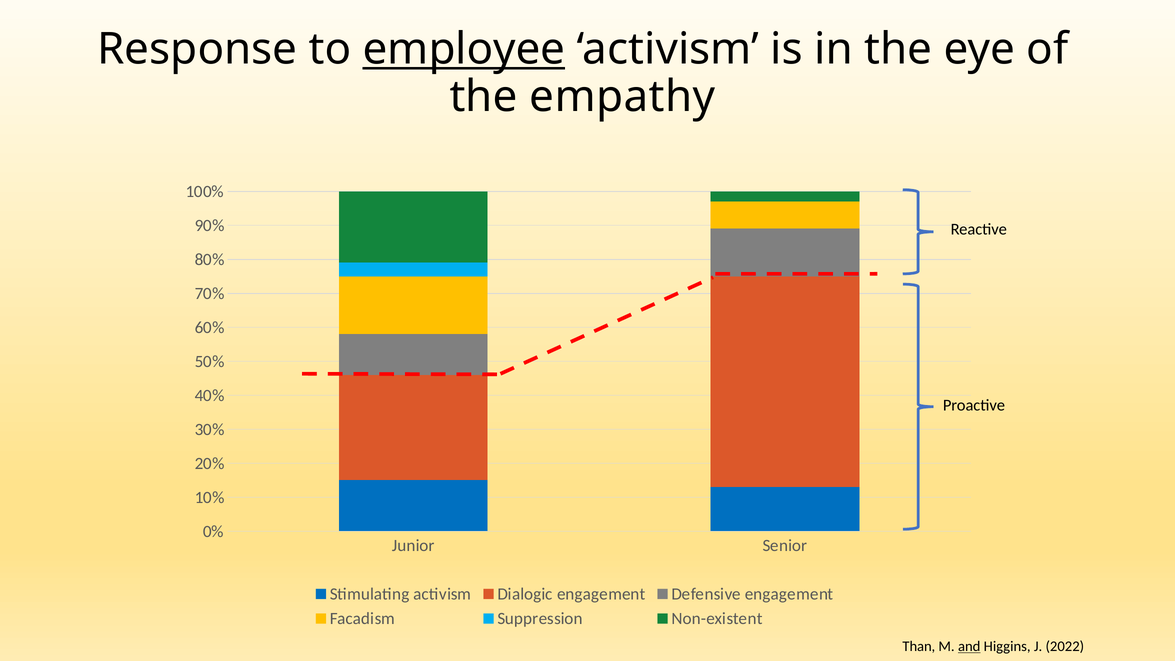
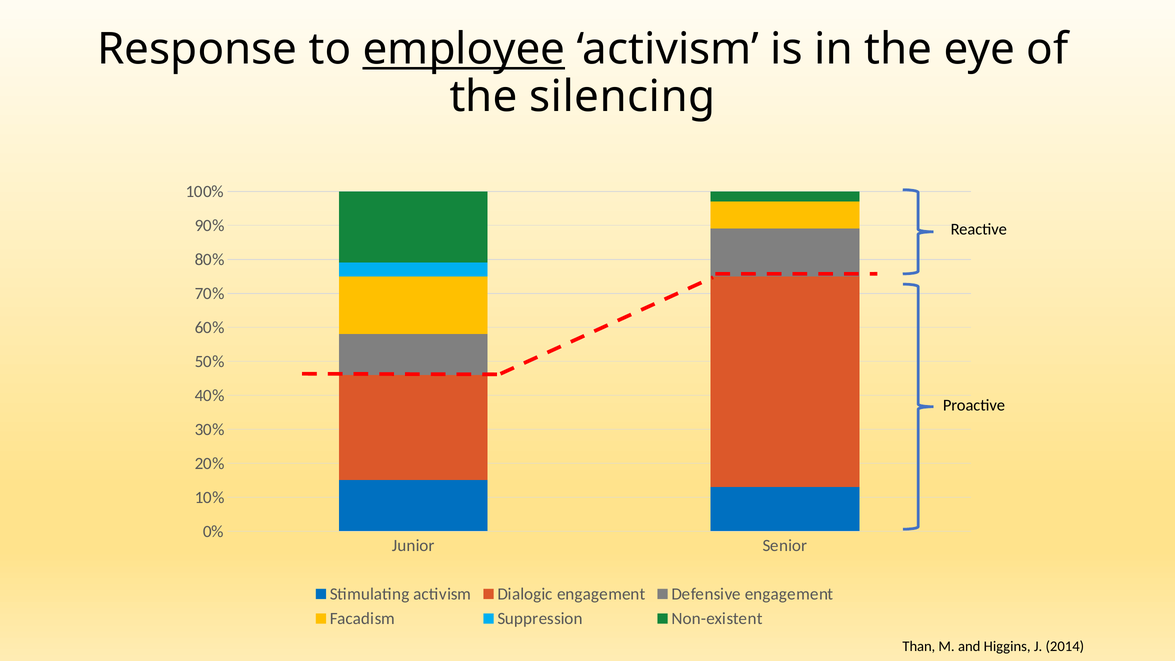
empathy: empathy -> silencing (622, 97)
and underline: present -> none (969, 646)
2022: 2022 -> 2014 (1065, 646)
